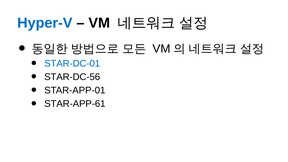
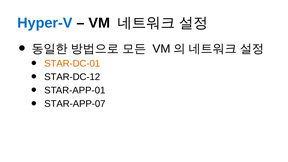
STAR-DC-01 colour: blue -> orange (72, 63)
STAR-DC-56: STAR-DC-56 -> STAR-DC-12 (72, 77)
STAR-APP-61: STAR-APP-61 -> STAR-APP-07 (75, 104)
